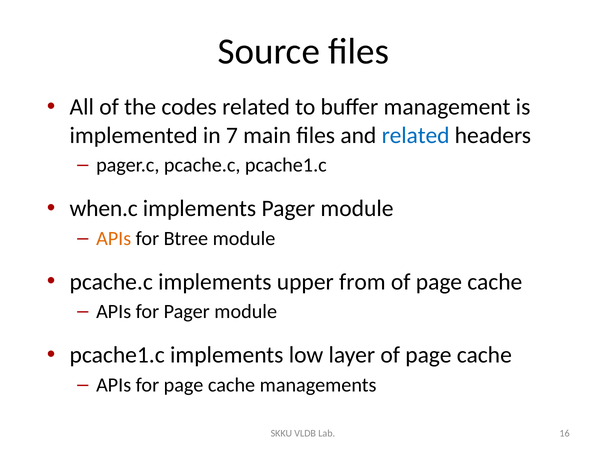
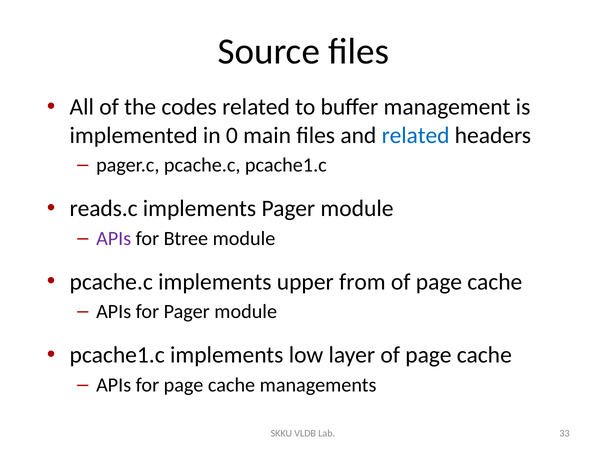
7: 7 -> 0 (232, 135)
when.c: when.c -> reads.c (104, 209)
APIs colour: orange -> purple (114, 239)
16: 16 -> 33 (565, 434)
